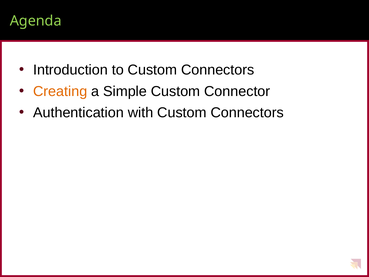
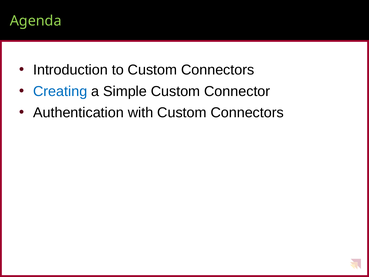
Creating colour: orange -> blue (60, 91)
